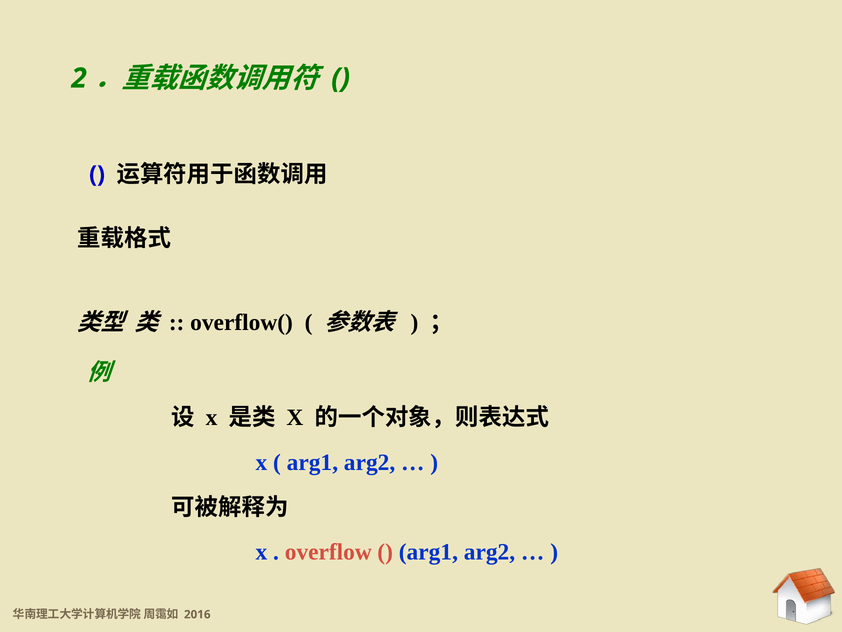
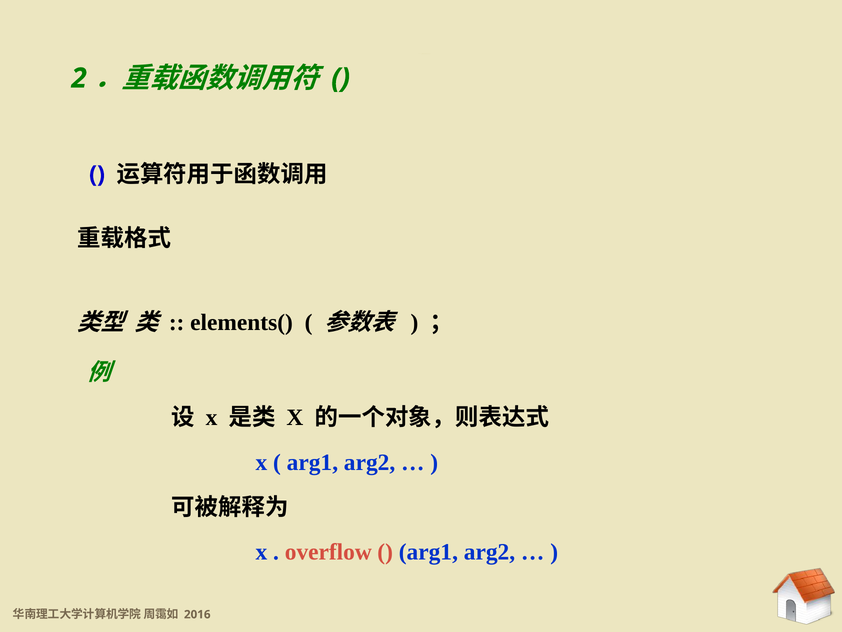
overflow(: overflow( -> elements( (242, 323)
